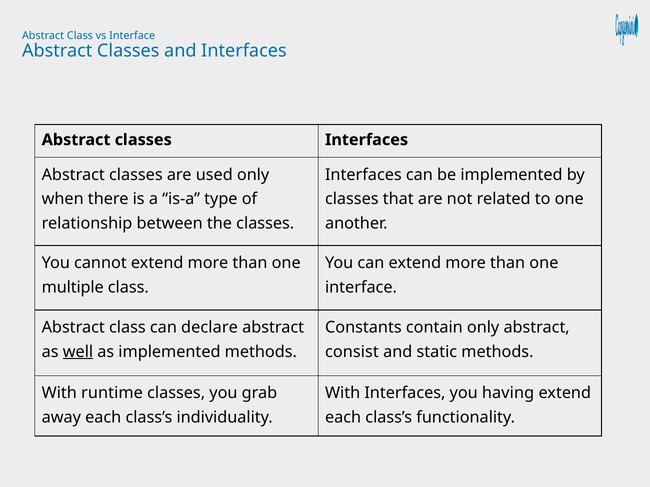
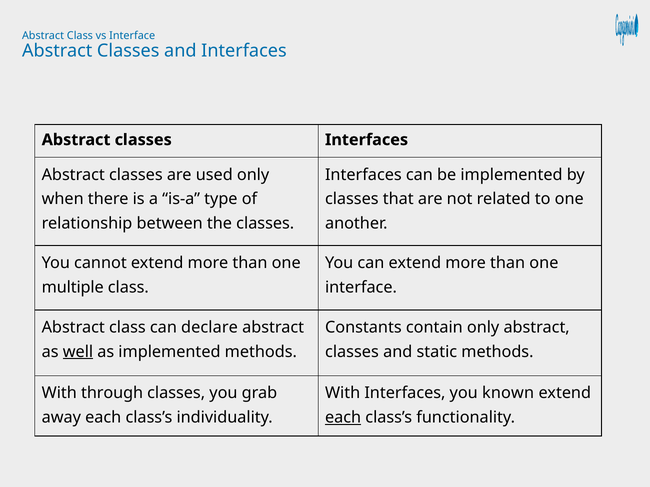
consist: consist -> classes (352, 352)
runtime: runtime -> through (112, 394)
having: having -> known (508, 394)
each underline: none -> present (343, 418)
